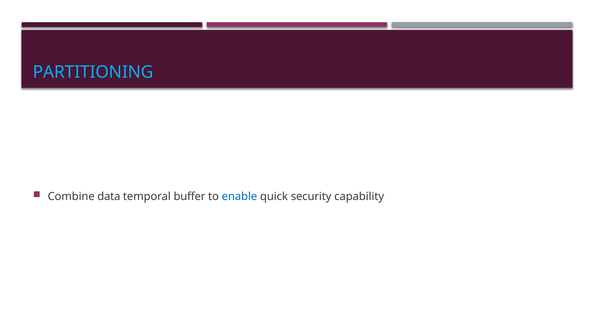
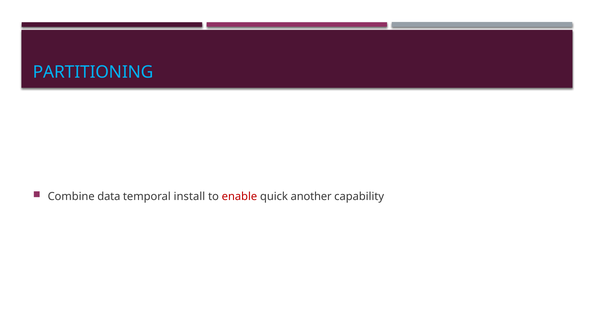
buffer: buffer -> install (189, 197)
enable colour: blue -> red (239, 197)
security: security -> another (311, 197)
